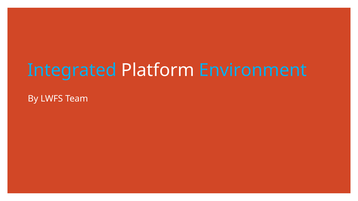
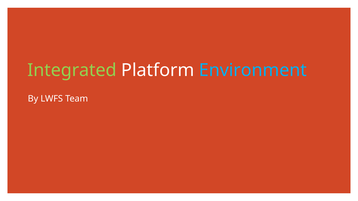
Integrated colour: light blue -> light green (72, 70)
